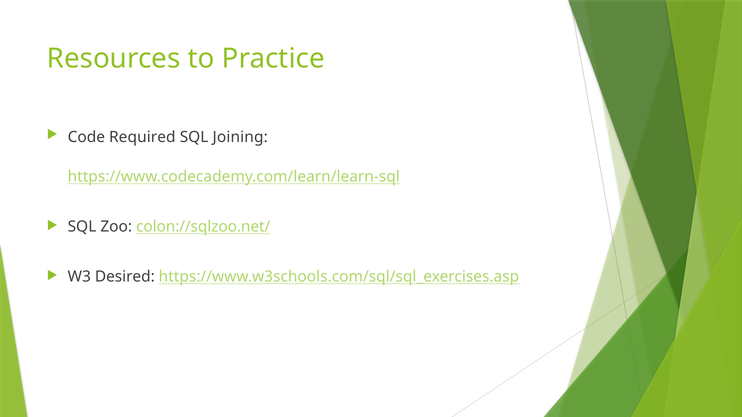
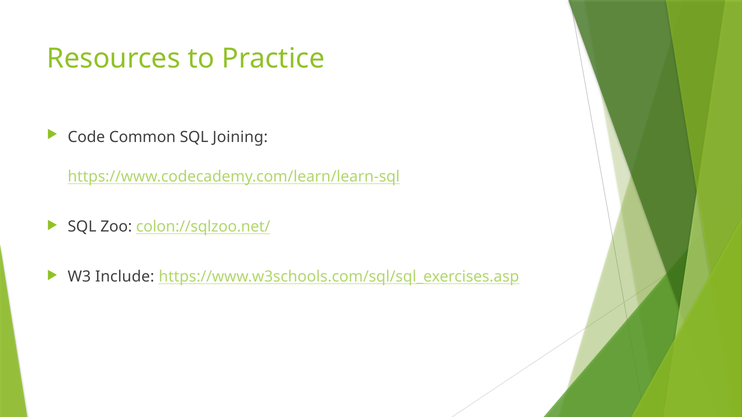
Required: Required -> Common (142, 137)
Desired: Desired -> Include (125, 277)
